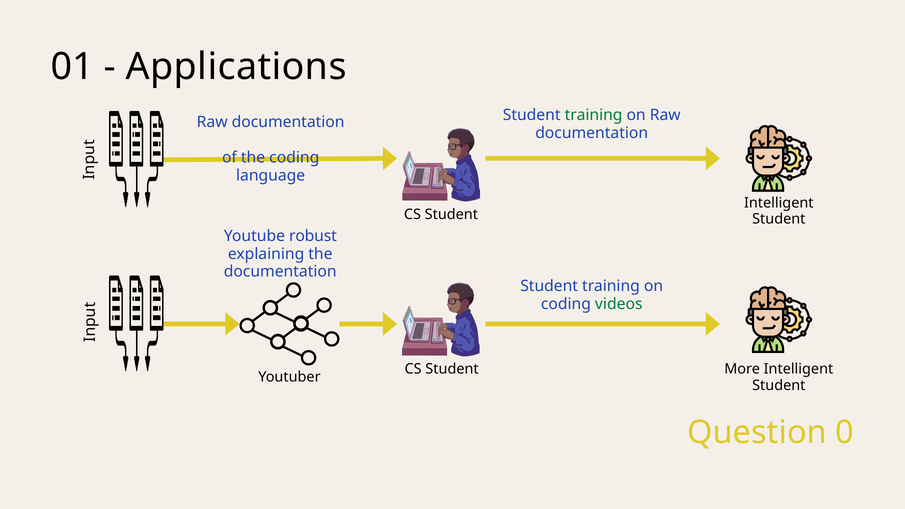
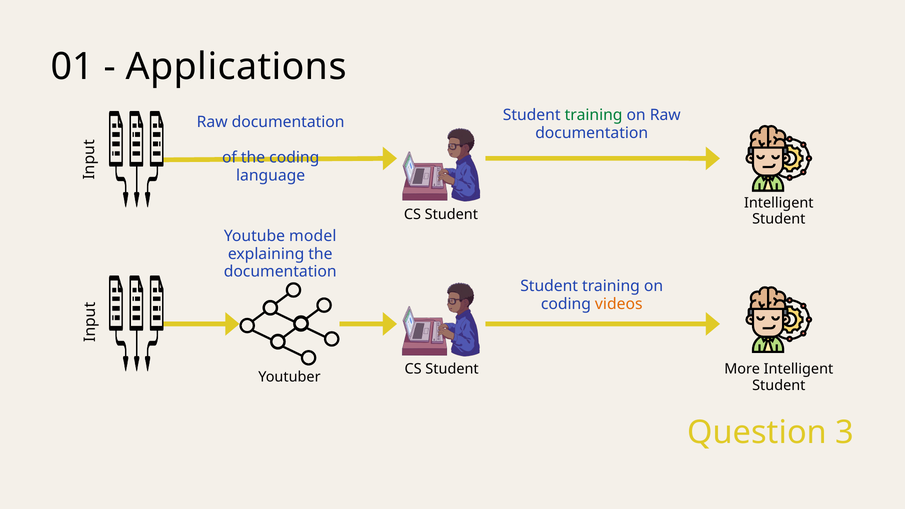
robust: robust -> model (313, 236)
videos colour: green -> orange (619, 304)
0: 0 -> 3 (845, 432)
